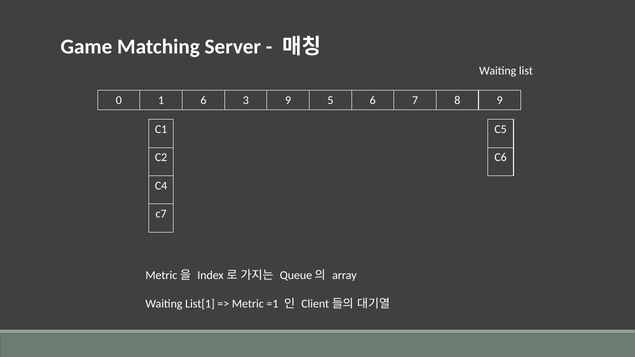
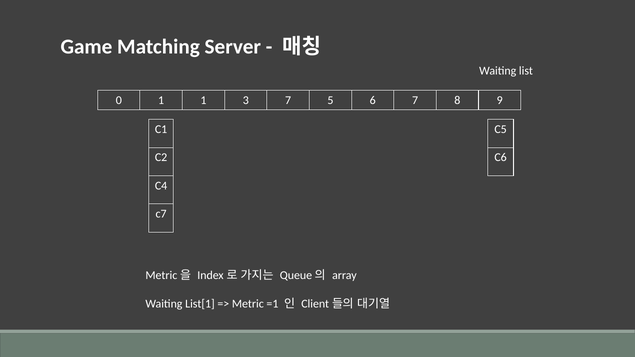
1 6: 6 -> 1 (203, 100)
3 9: 9 -> 7 (288, 100)
